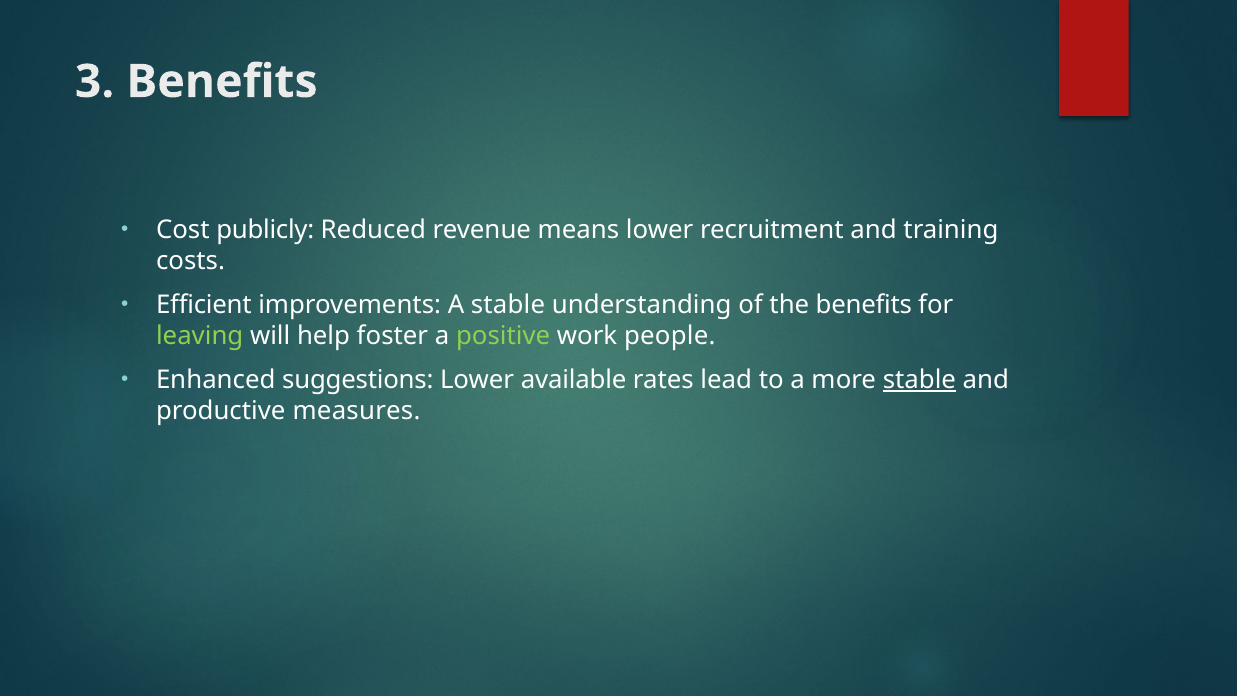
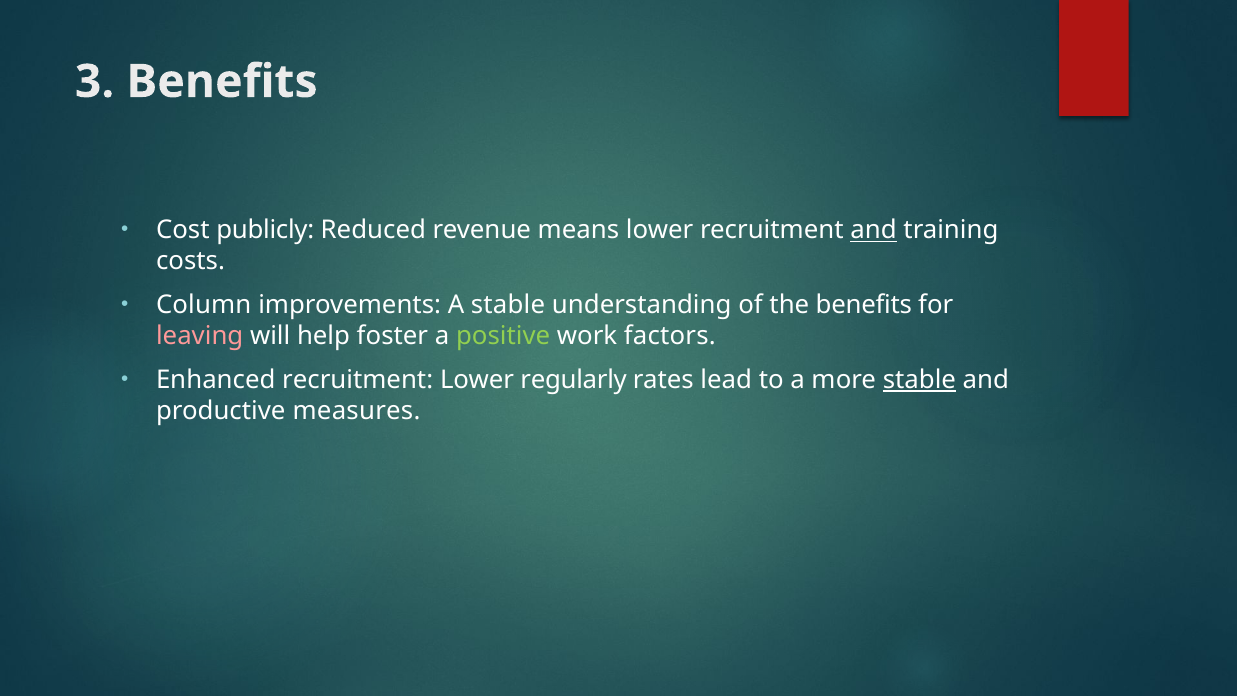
and underline: none -> present (873, 230)
Efficient: Efficient -> Column (204, 305)
leaving colour: light green -> pink (200, 336)
people: people -> factors (670, 336)
Enhanced suggestions: suggestions -> recruitment (358, 380)
available: available -> regularly (574, 380)
